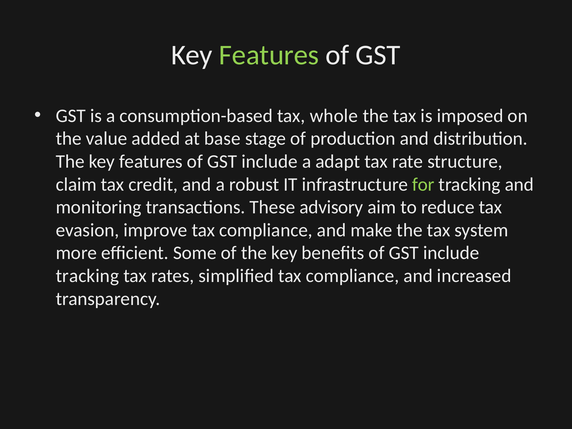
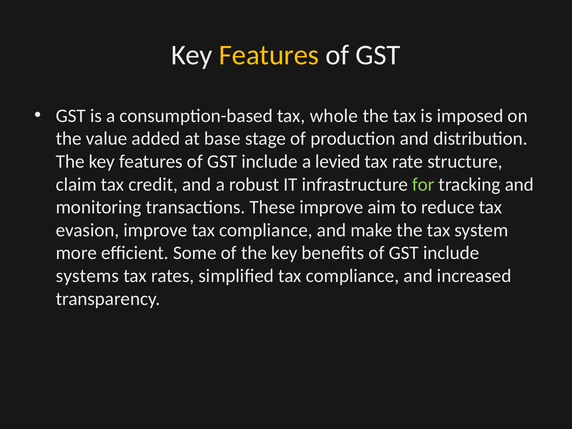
Features colour: light green -> yellow (269, 55)
adapt: adapt -> levied (338, 161)
These advisory: advisory -> improve (331, 207)
tracking: tracking -> systems (87, 276)
